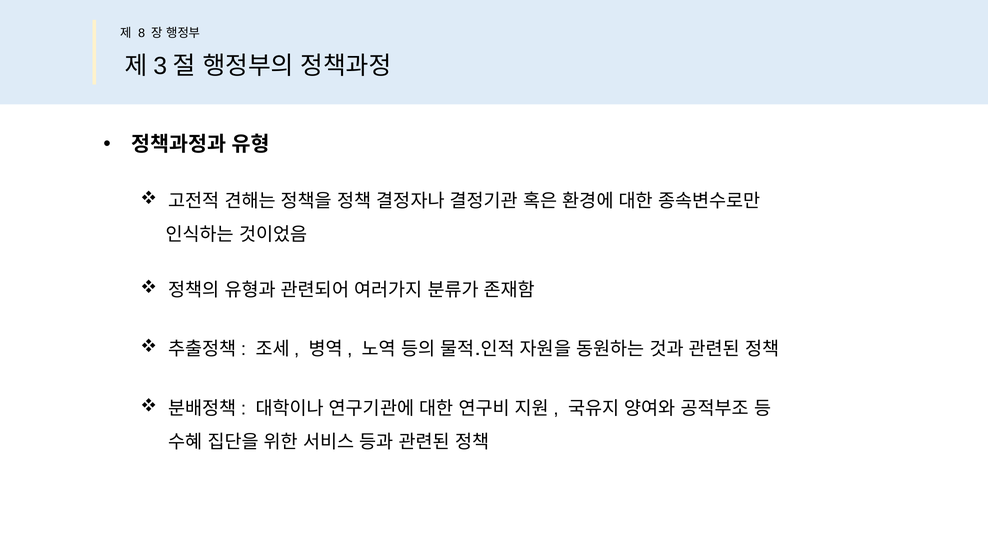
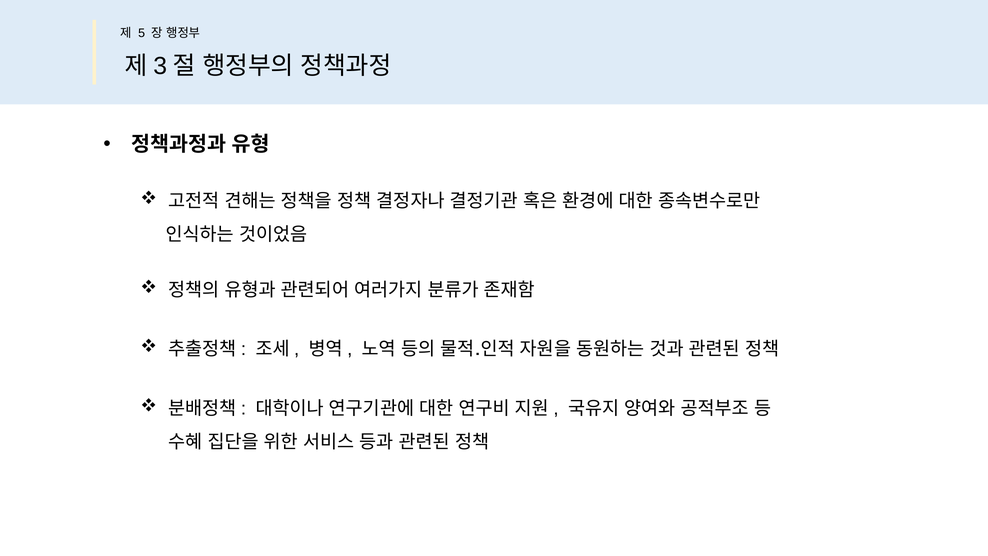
8: 8 -> 5 (142, 33)
